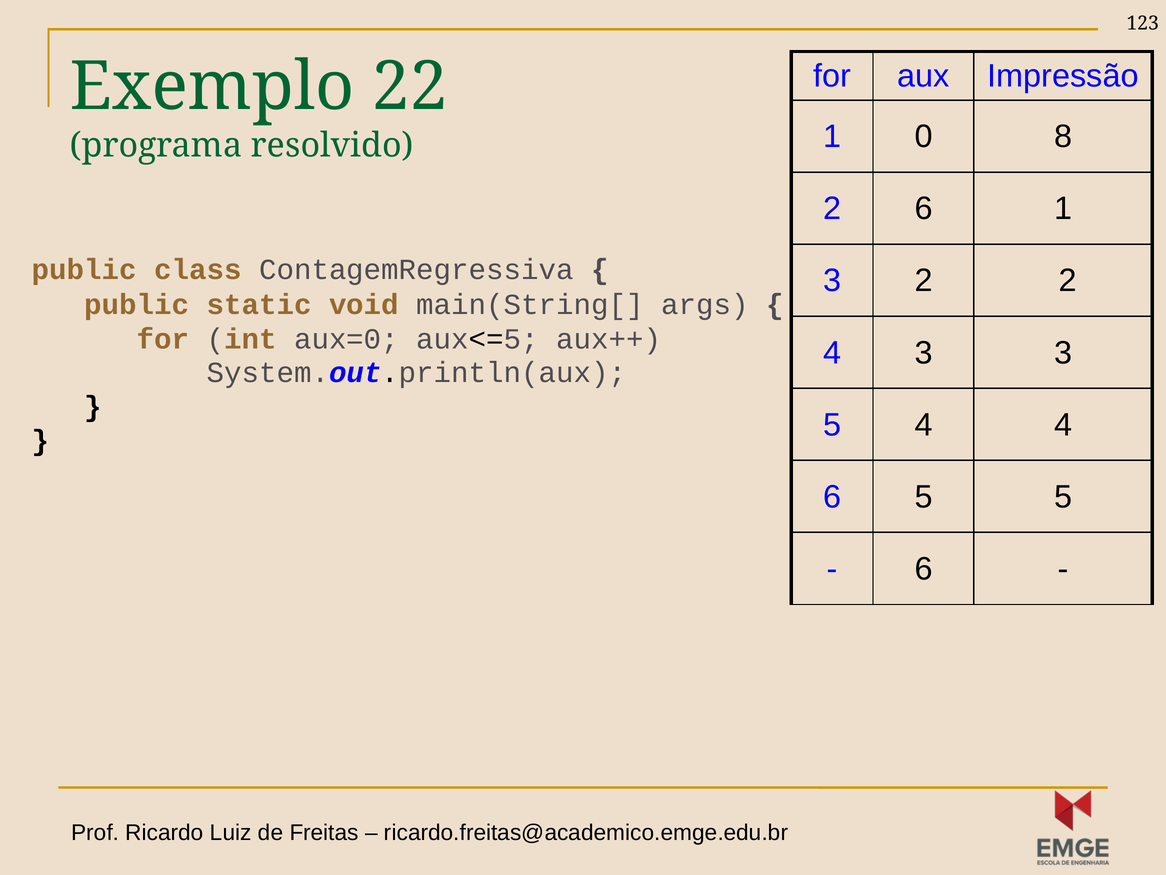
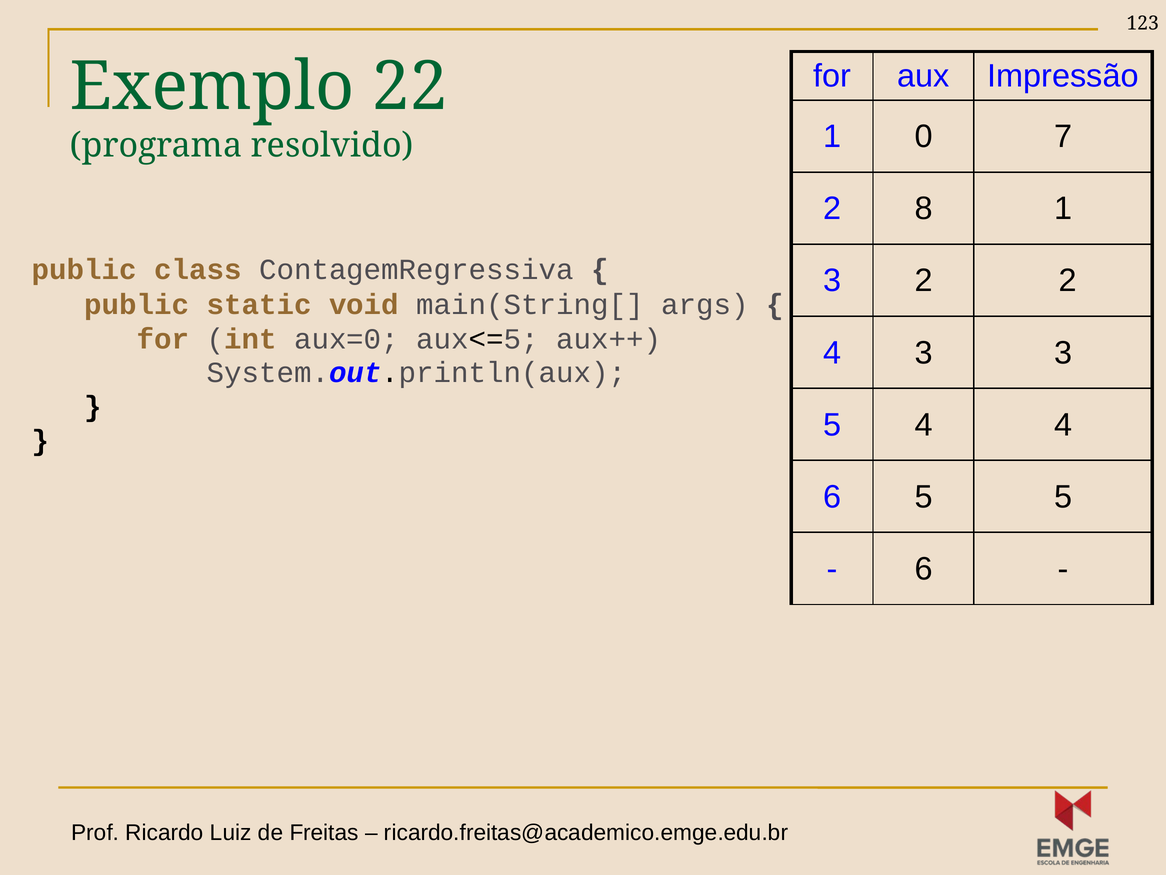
8: 8 -> 7 (1063, 137)
2 6: 6 -> 8 (924, 209)
